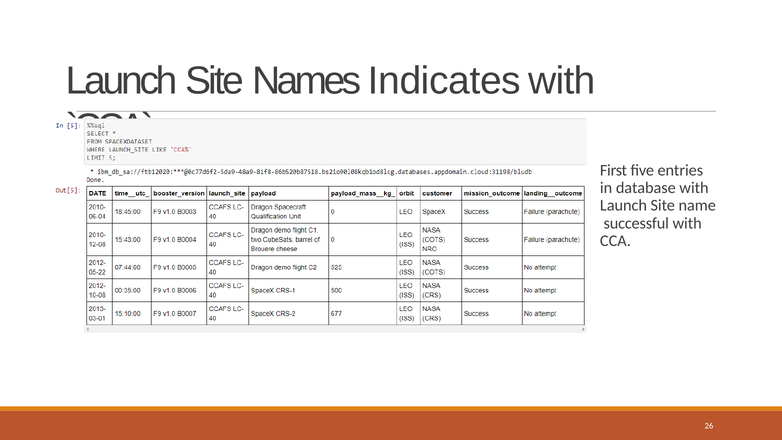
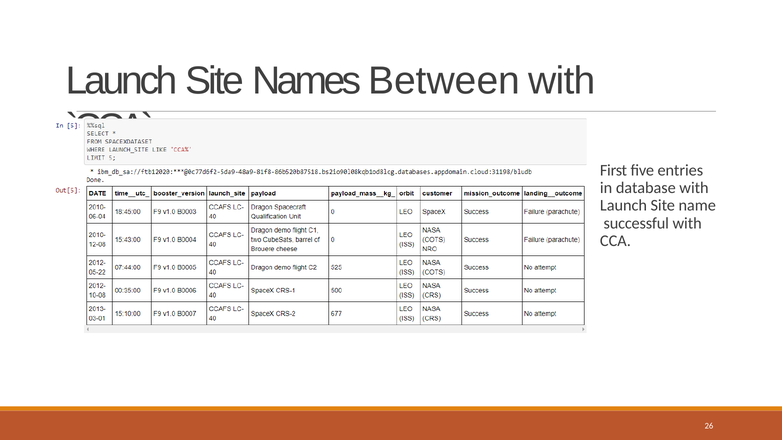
Indicates: Indicates -> Between (444, 81)
